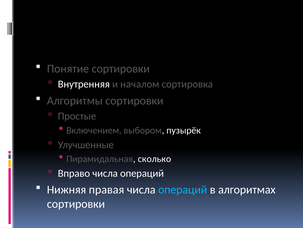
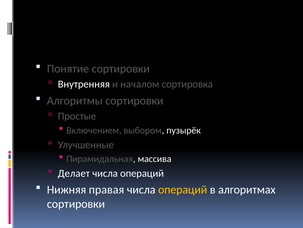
сколько: сколько -> массива (155, 158)
Вправо: Вправо -> Делает (74, 173)
операций colour: light blue -> yellow (183, 189)
